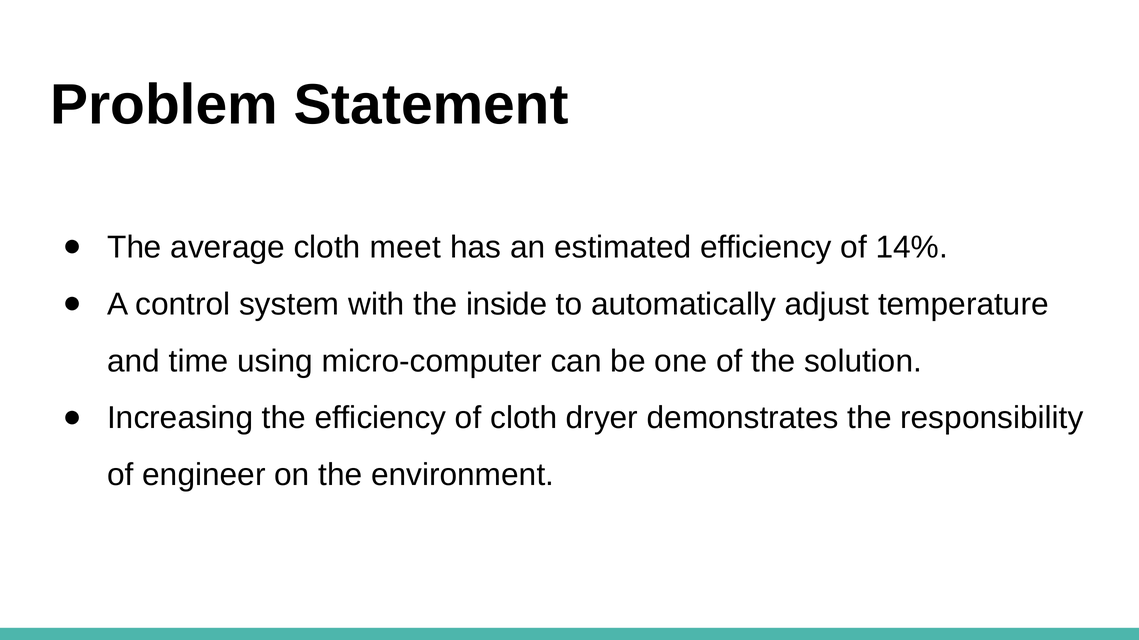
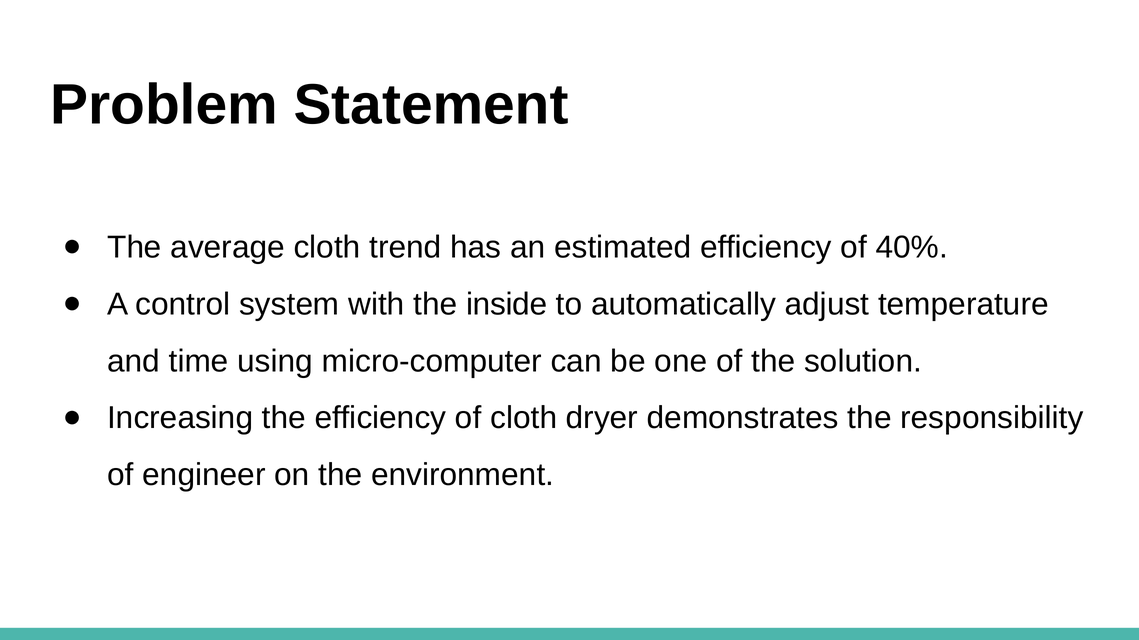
meet: meet -> trend (405, 248)
14%: 14% -> 40% (912, 248)
